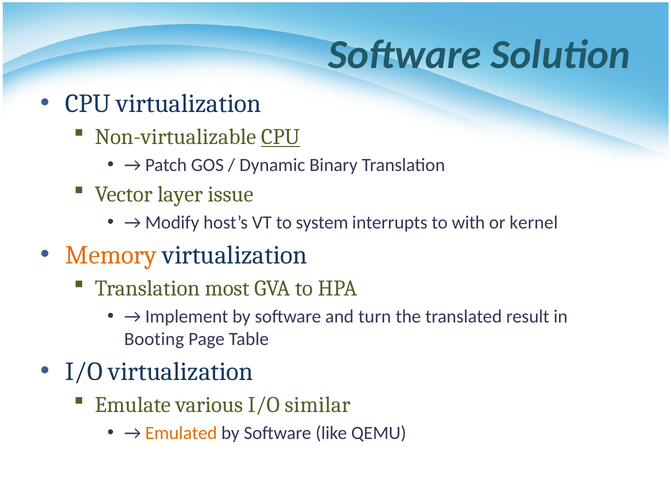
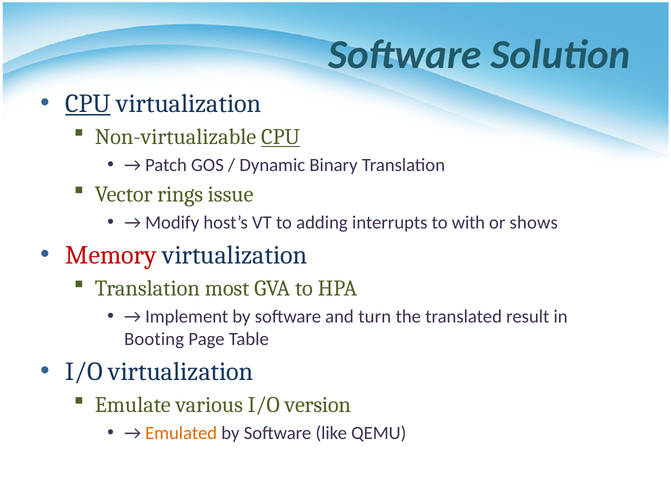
CPU underline: none -> present (88, 103)
layer: layer -> rings (180, 194)
system: system -> adding (322, 222)
kernel: kernel -> shows (534, 222)
Memory colour: orange -> red (111, 255)
similar: similar -> version (318, 404)
